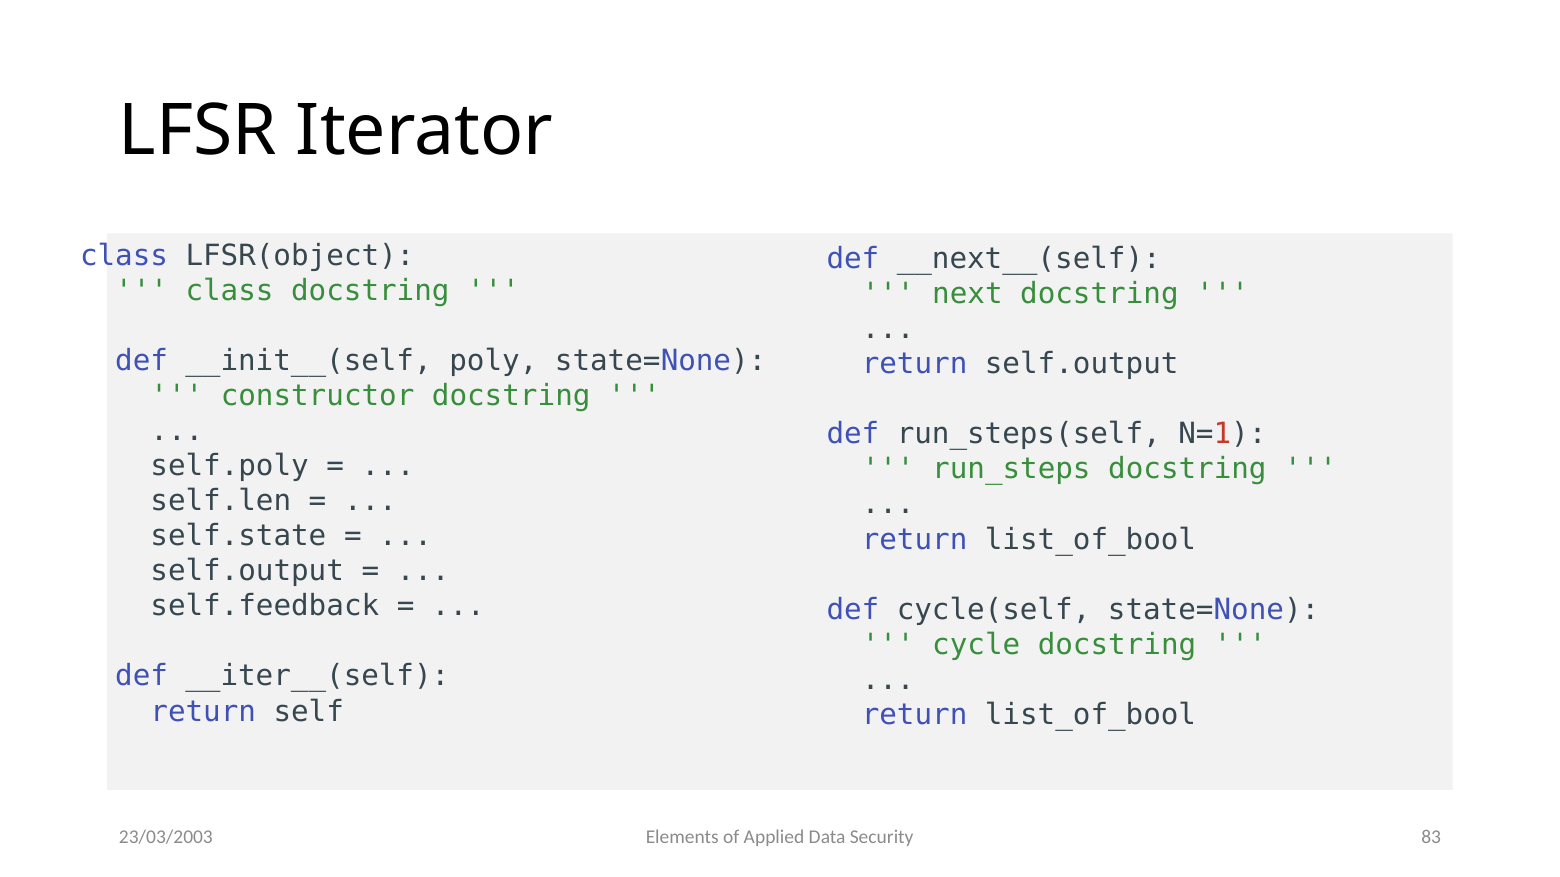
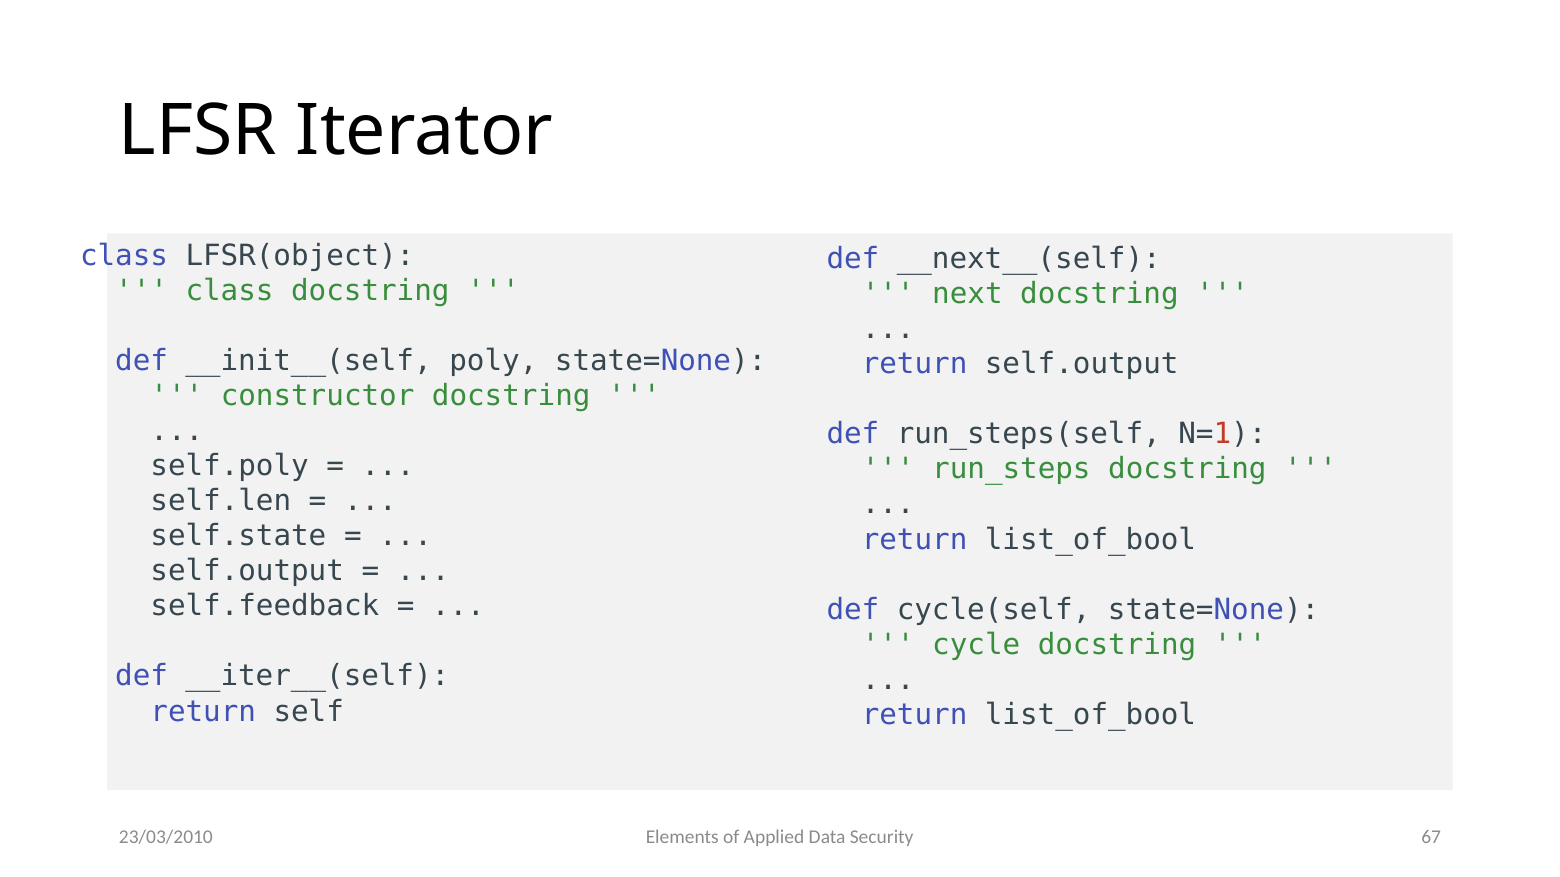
83: 83 -> 67 (1431, 838)
23/03/2003: 23/03/2003 -> 23/03/2010 (166, 838)
